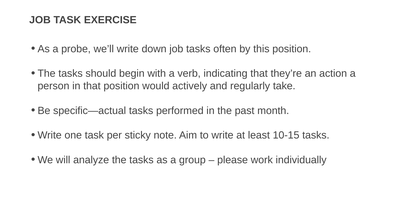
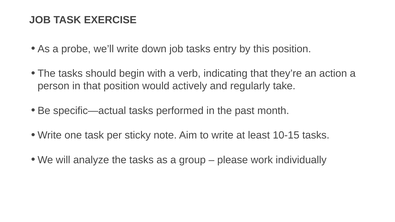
often: often -> entry (225, 49)
